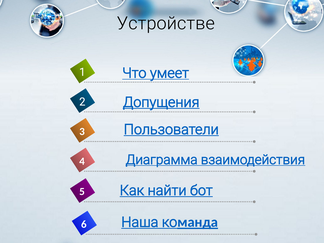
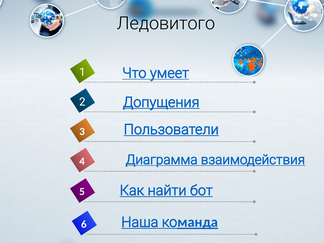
Устройстве: Устройстве -> Ледовитого (166, 23)
